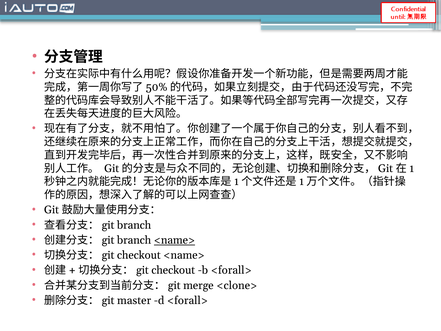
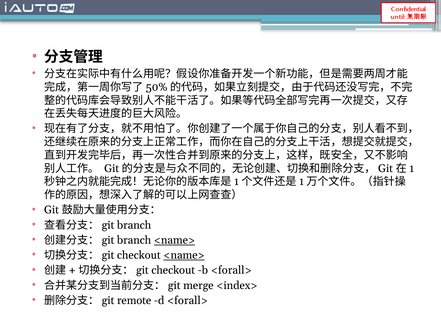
<name> underline: none -> present (184, 255)
<clone>: <clone> -> <index> (237, 285)
master: master -> remote (134, 300)
